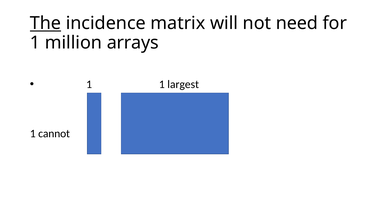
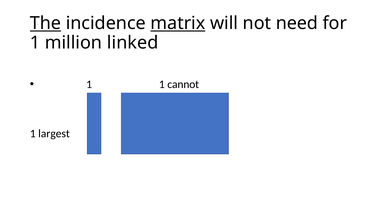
matrix underline: none -> present (178, 23)
arrays: arrays -> linked (133, 43)
largest: largest -> cannot (183, 84)
cannot: cannot -> largest (54, 133)
